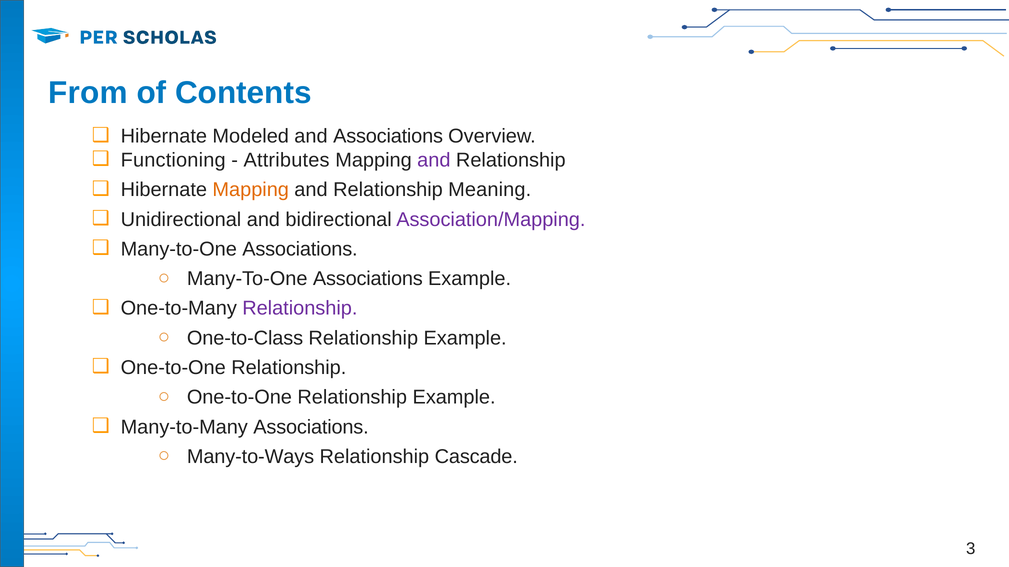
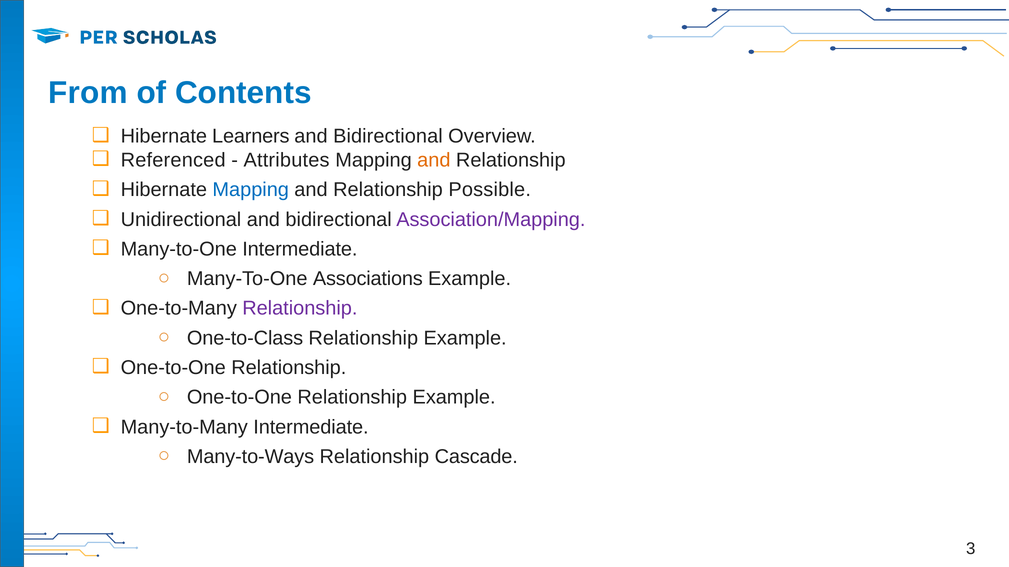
Modeled: Modeled -> Learners (251, 136)
Associations: Associations -> Bidirectional (388, 136)
Functioning: Functioning -> Referenced (173, 160)
and colour: purple -> orange (434, 160)
Mapping colour: orange -> blue (251, 190)
Meaning: Meaning -> Possible (490, 190)
Associations: Associations -> Intermediate (300, 249)
Many-to-Many Associations: Associations -> Intermediate (311, 427)
